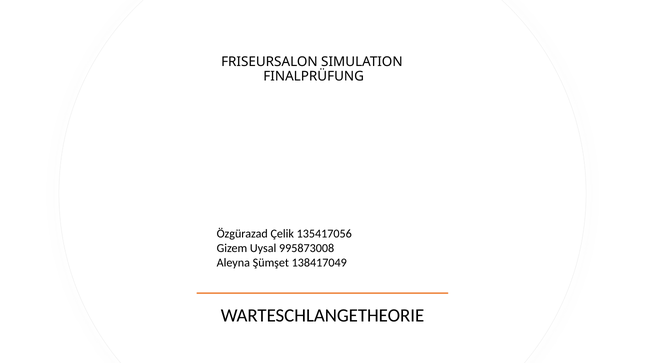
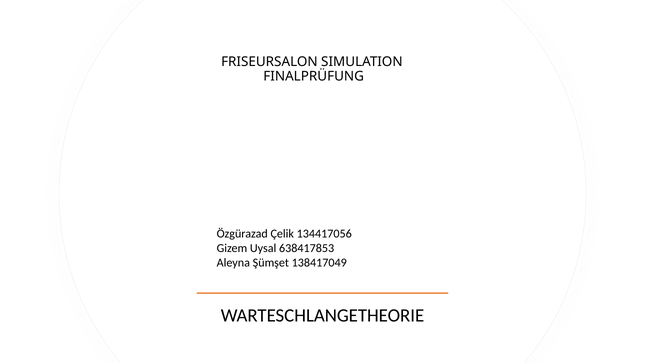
135417056: 135417056 -> 134417056 (324, 233)
995873008: 995873008 -> 638417853 (307, 248)
